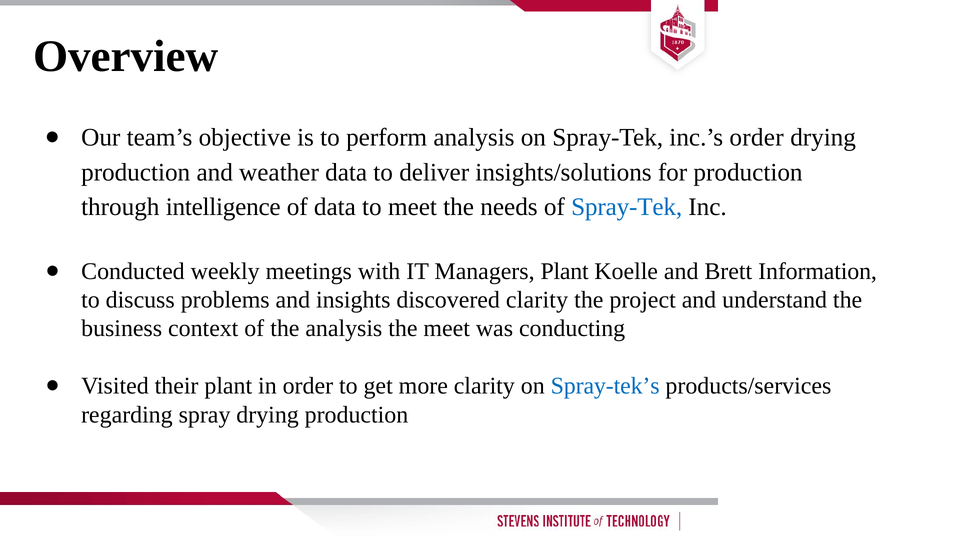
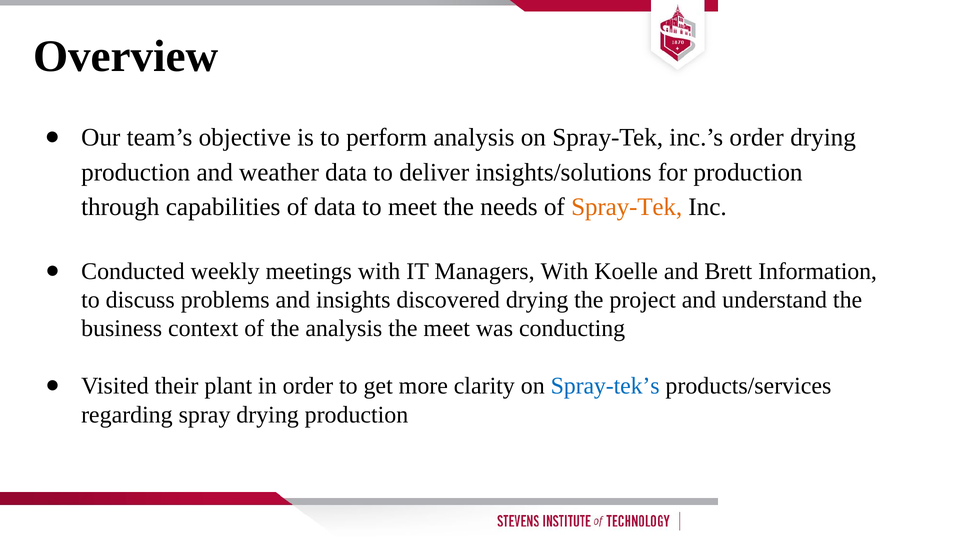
intelligence: intelligence -> capabilities (223, 207)
Spray-Tek colour: blue -> orange (627, 207)
Managers Plant: Plant -> With (565, 271)
discovered clarity: clarity -> drying (537, 300)
